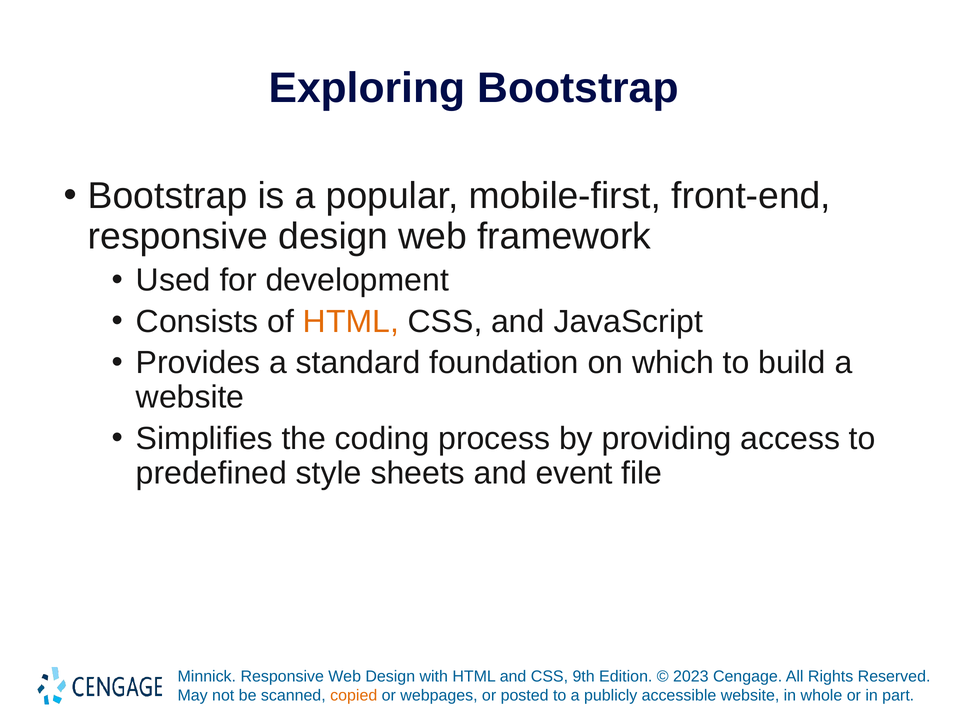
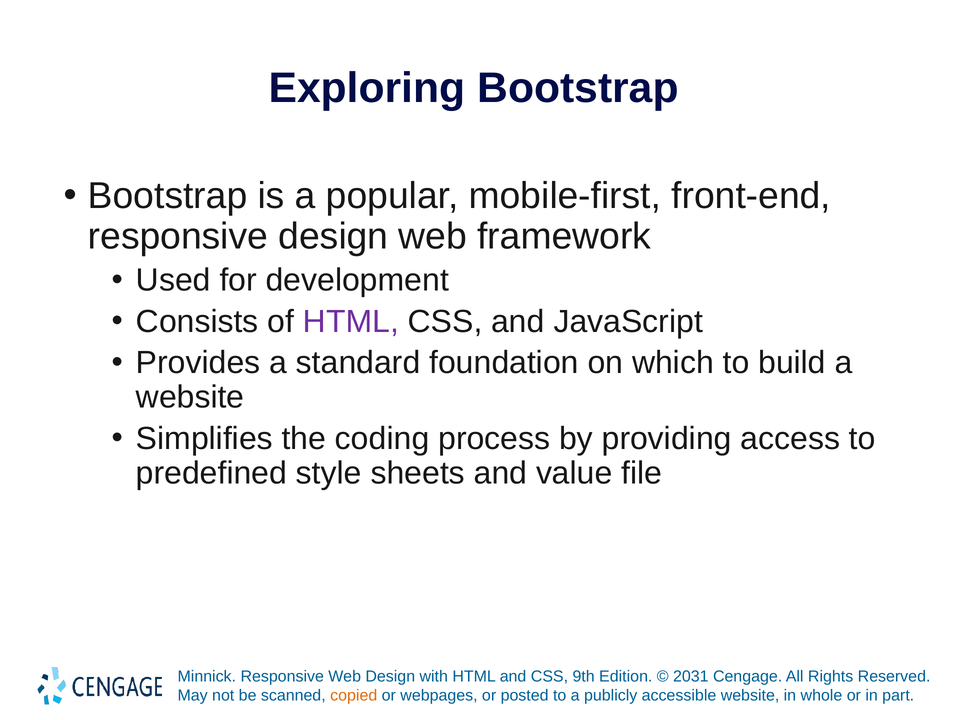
HTML colour: orange -> purple (351, 322)
event: event -> value (574, 473)
2023: 2023 -> 2031 (691, 676)
